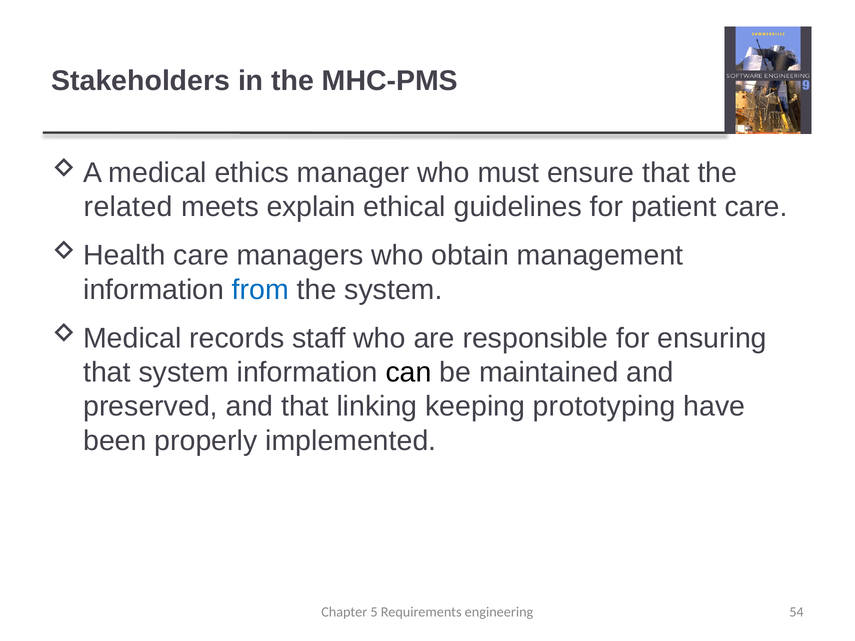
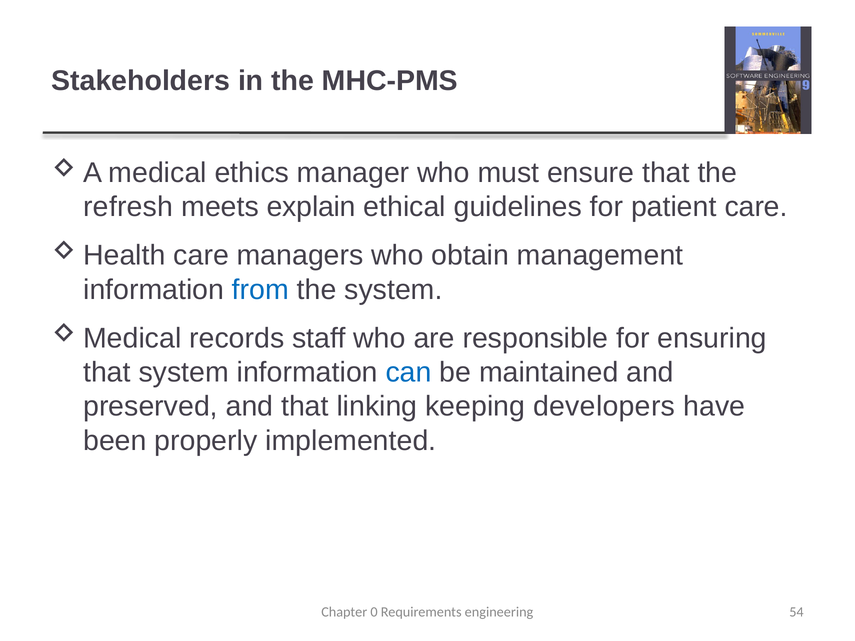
related: related -> refresh (128, 207)
can colour: black -> blue (409, 372)
prototyping: prototyping -> developers (604, 407)
5: 5 -> 0 (374, 612)
